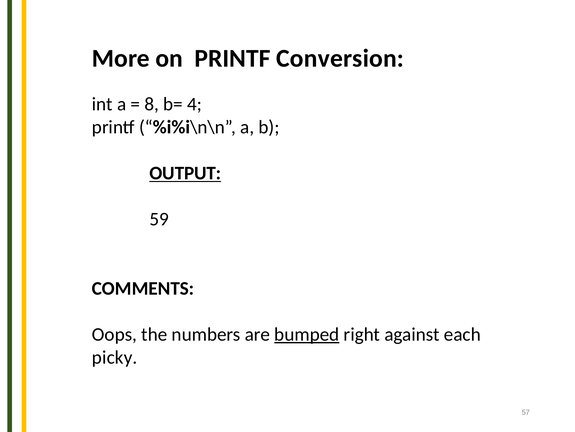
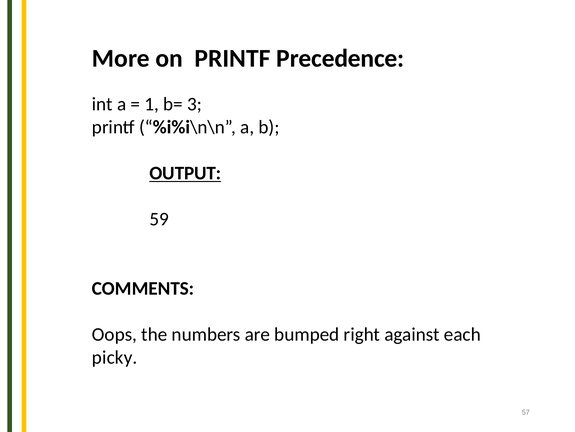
Conversion: Conversion -> Precedence (340, 58)
8: 8 -> 1 (152, 104)
4: 4 -> 3 (195, 104)
bumped underline: present -> none (307, 334)
